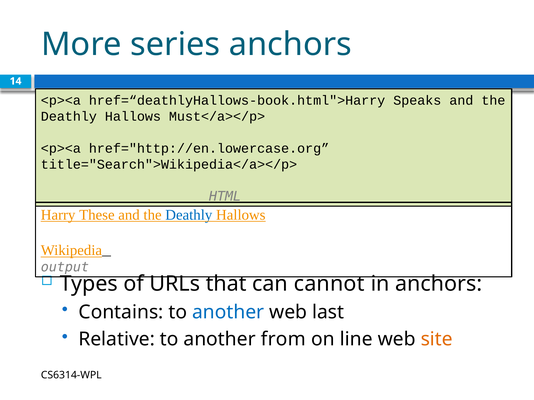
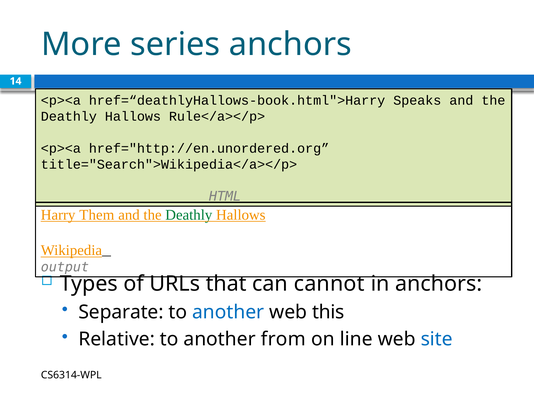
Must</a></p>: Must</a></p> -> Rule</a></p> (217, 117)
href="http://en.lowercase.org: href="http://en.lowercase.org -> href="http://en.unordered.org (209, 149)
These: These -> Them (97, 215)
Deathly colour: blue -> green (189, 215)
Contains: Contains -> Separate (121, 312)
last: last -> this (328, 312)
site colour: orange -> blue (437, 340)
